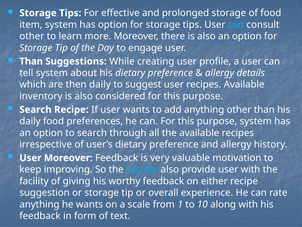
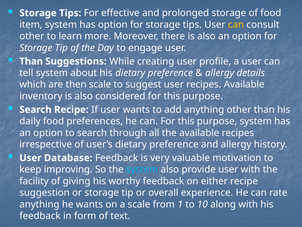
can colour: light blue -> yellow (236, 25)
then daily: daily -> scale (100, 84)
User Moreover: Moreover -> Database (68, 158)
